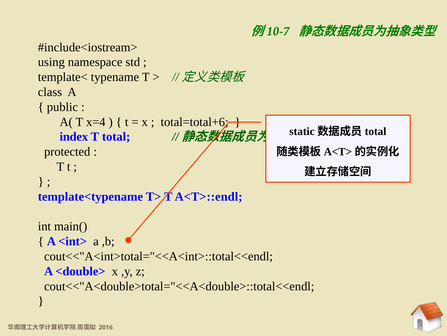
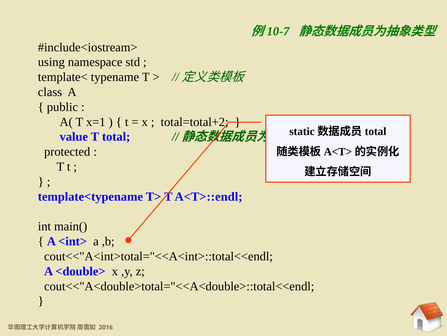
x=4: x=4 -> x=1 (96, 122)
total=total+6: total=total+6 -> total=total+2 (195, 122)
index: index -> value (74, 137)
